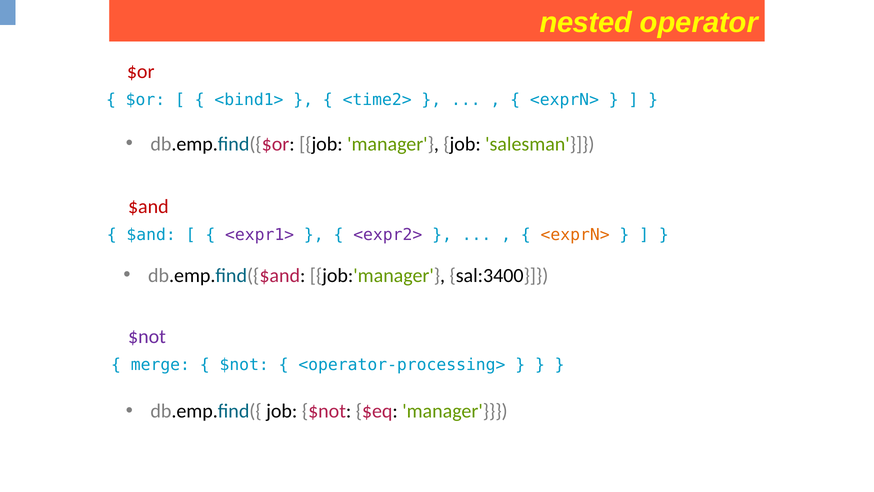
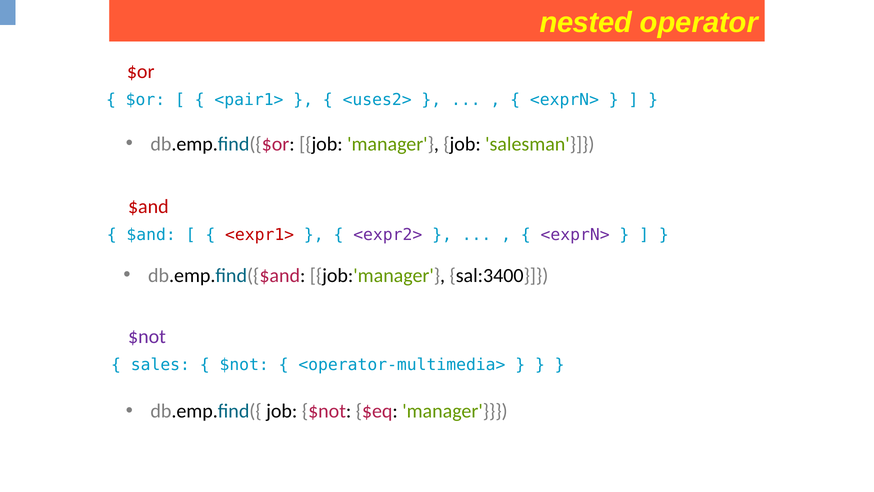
<bind1>: <bind1> -> <pair1> (249, 100)
<time2>: <time2> -> <uses2> (377, 100)
<expr1> colour: purple -> red (260, 235)
<exprN> colour: orange -> purple (575, 235)
merge: merge -> sales (160, 365)
<operator-processing>: <operator-processing> -> <operator-multimedia> (402, 365)
